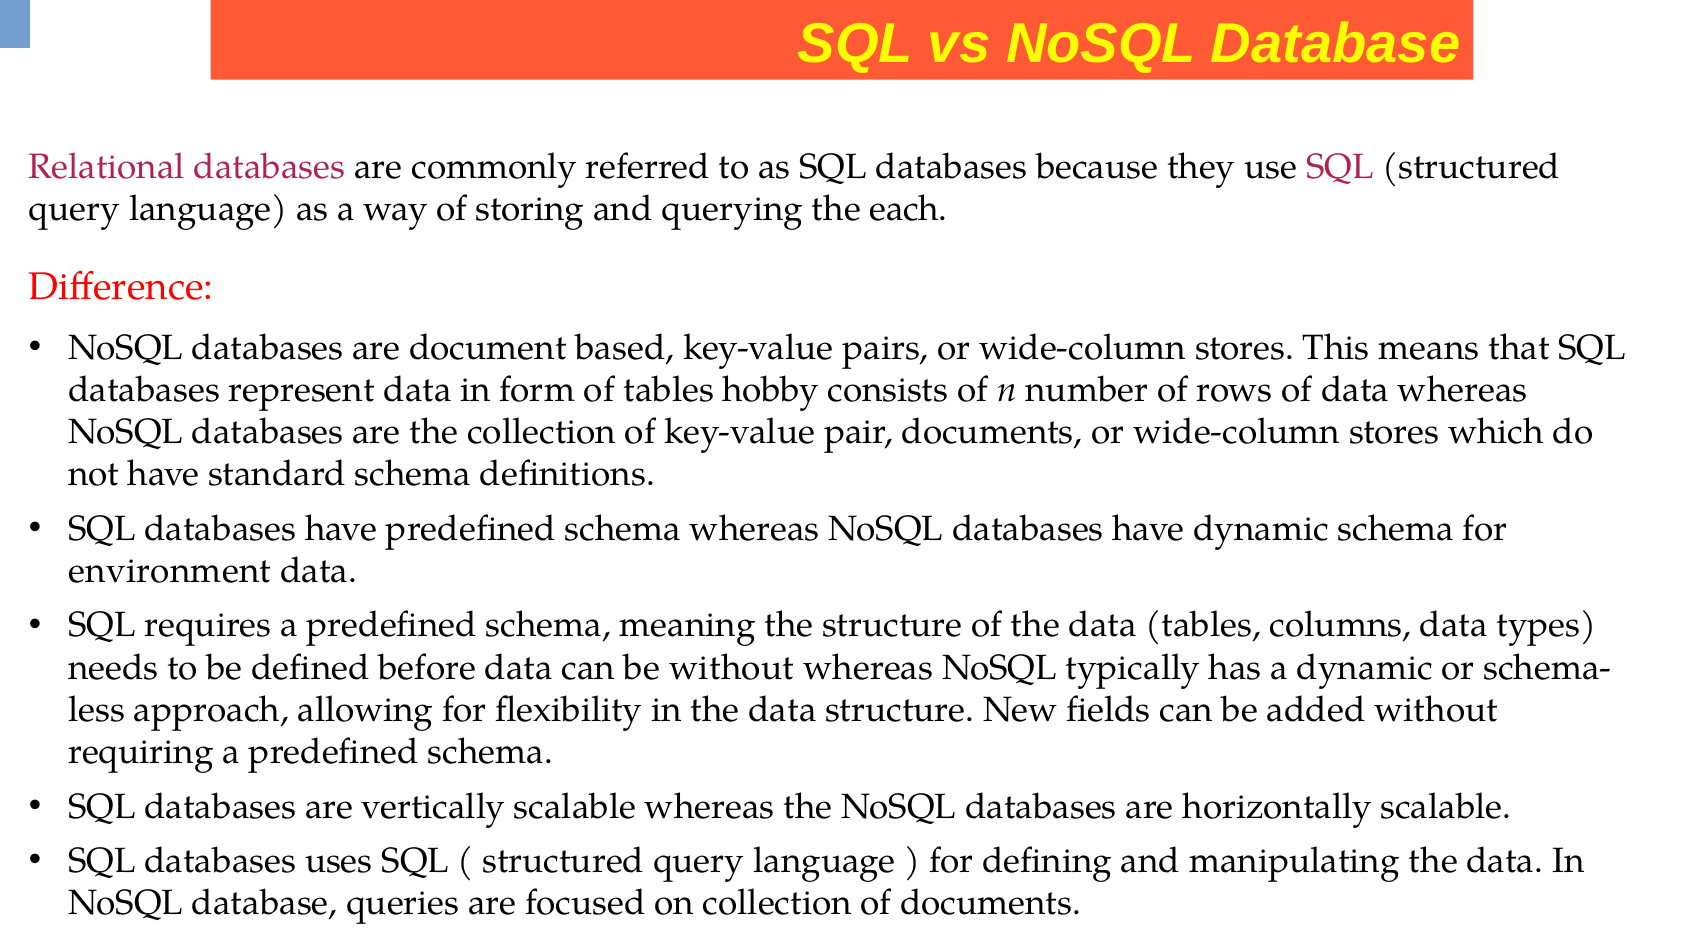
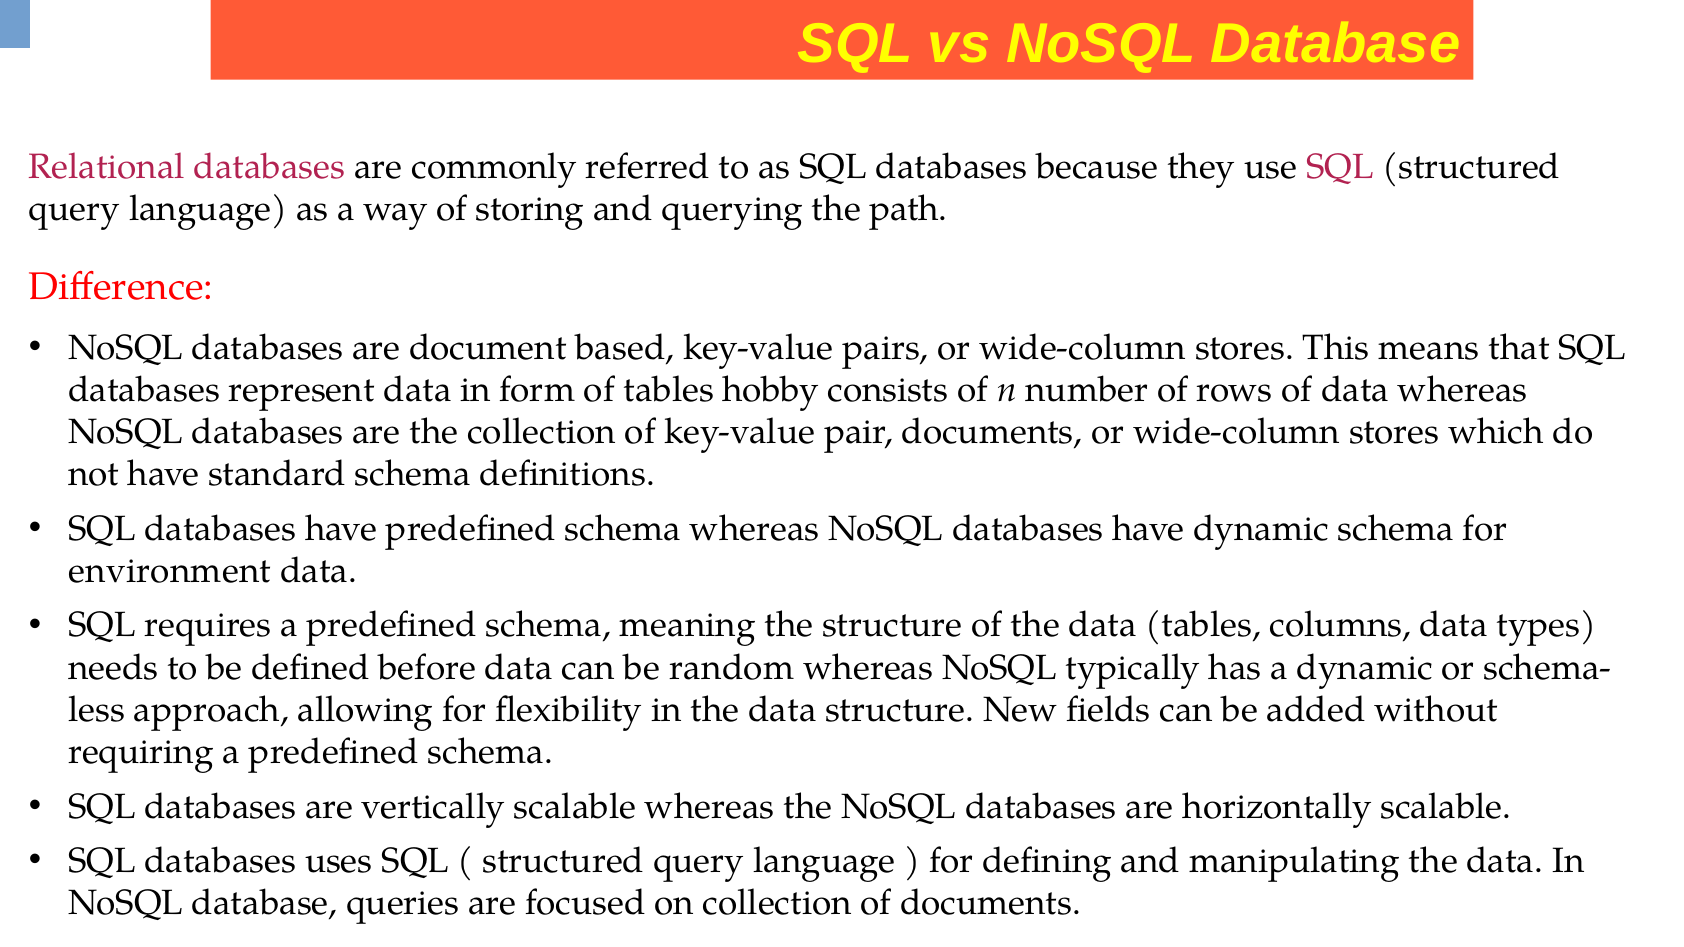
each: each -> path (909, 209)
be without: without -> random (732, 668)
